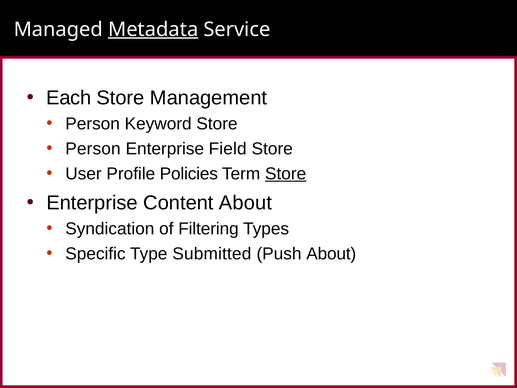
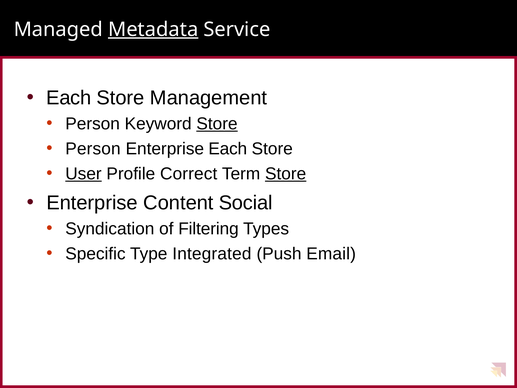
Store underline: none -> present (217, 124)
Enterprise Field: Field -> Each (228, 149)
User underline: none -> present (83, 174)
Policies: Policies -> Correct (189, 174)
Content About: About -> Social (246, 203)
Submitted: Submitted -> Integrated (212, 254)
Push About: About -> Email (331, 254)
